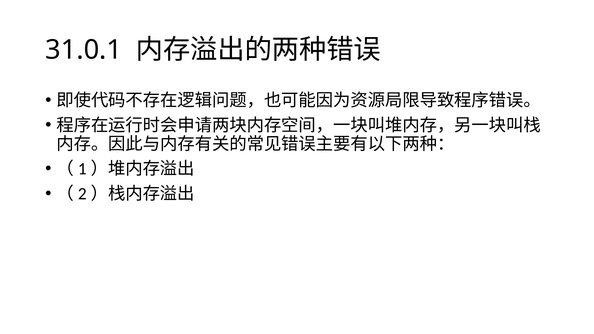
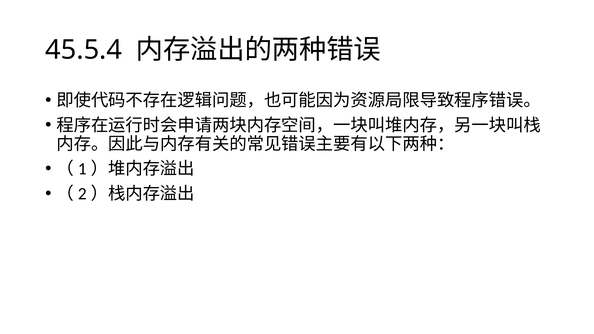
31.0.1: 31.0.1 -> 45.5.4 (84, 50)
